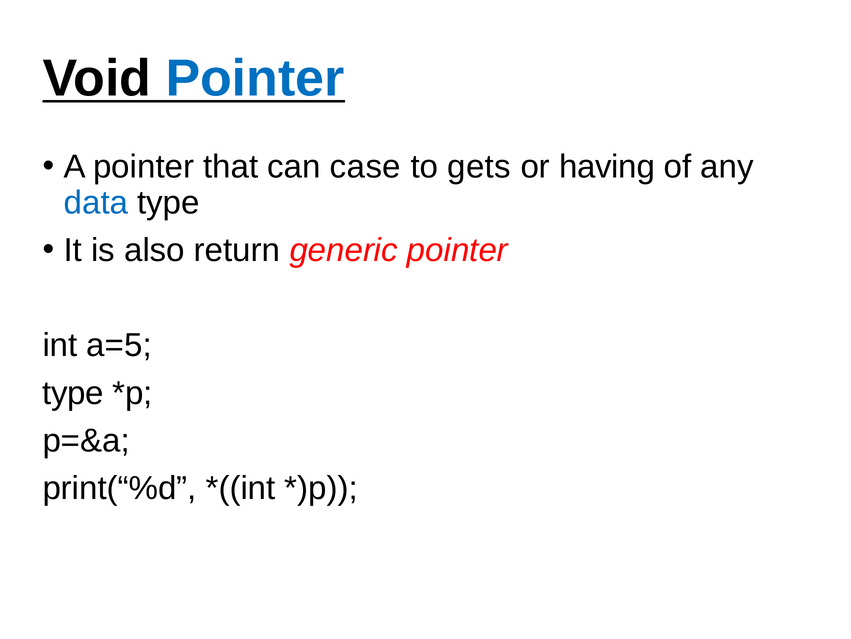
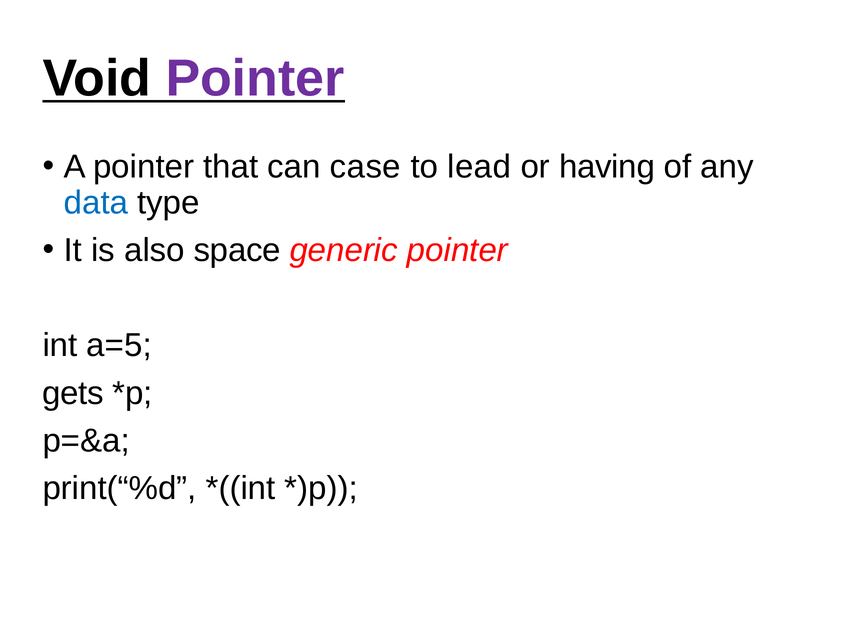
Pointer colour: blue -> purple (255, 78)
gets: gets -> lead (479, 167)
return: return -> space (237, 250)
type: type -> gets (73, 393)
